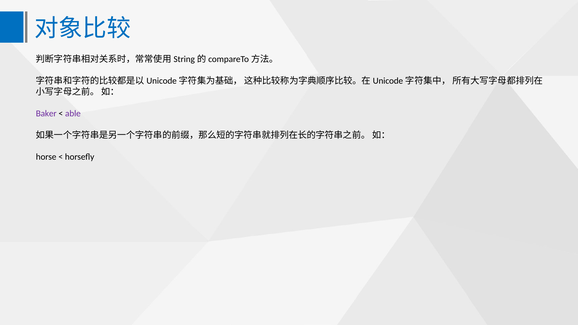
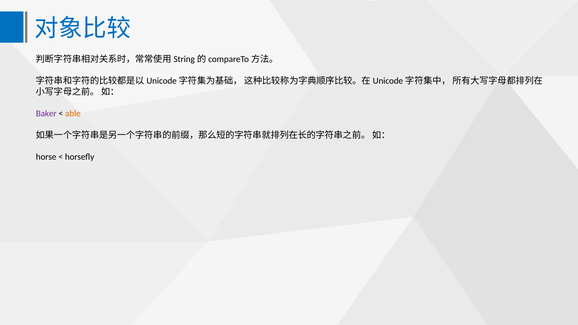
able colour: purple -> orange (73, 113)
